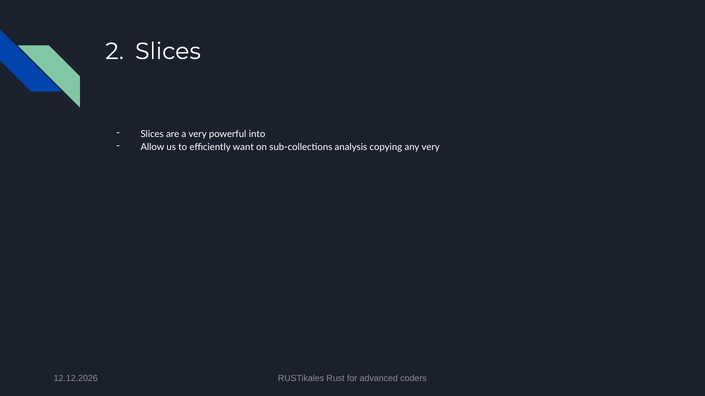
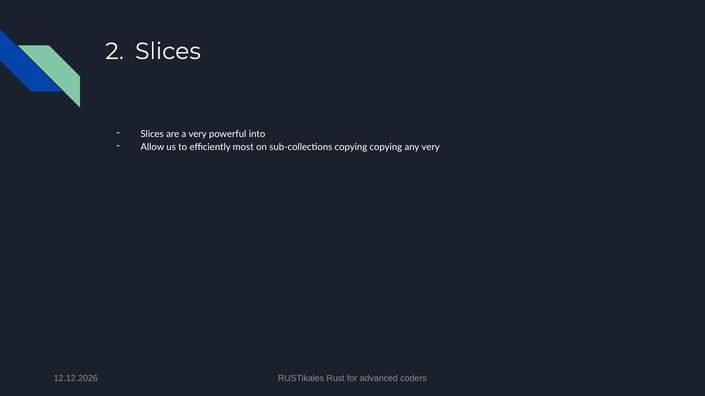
want: want -> most (243, 147)
sub-collections analysis: analysis -> copying (351, 147)
